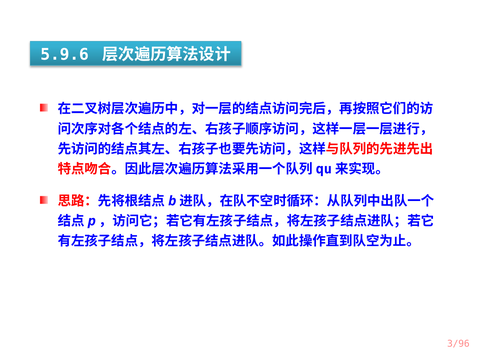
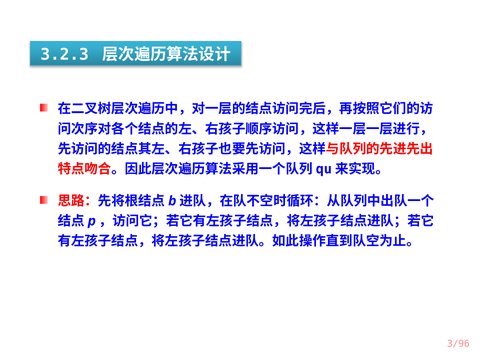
5.9.6: 5.9.6 -> 3.2.3 (65, 55)
